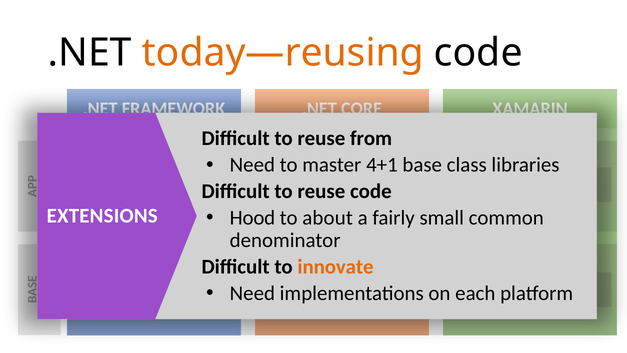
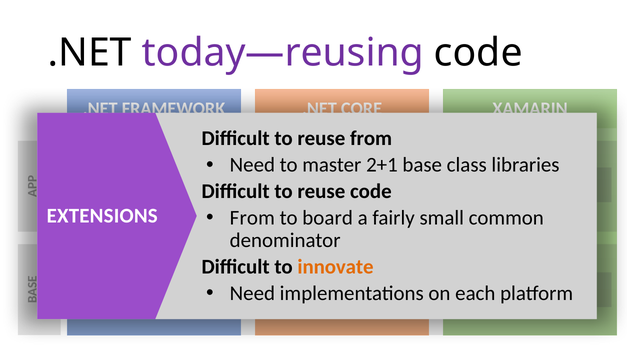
today—reusing colour: orange -> purple (283, 53)
4+1: 4+1 -> 2+1 (382, 165)
Hood: Hood -> From (252, 218)
about: about -> board (328, 218)
